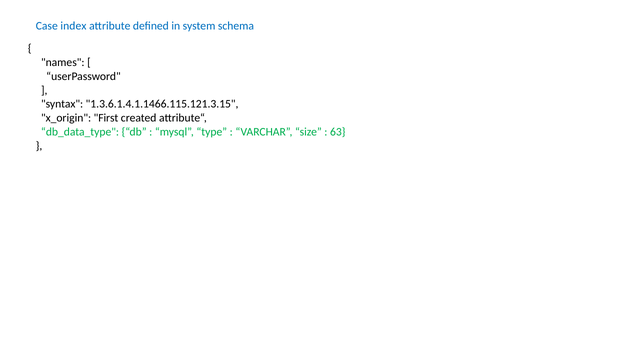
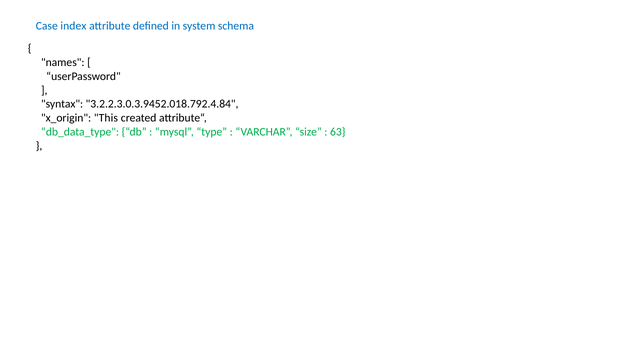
1.3.6.1.4.1.1466.115.121.3.15: 1.3.6.1.4.1.1466.115.121.3.15 -> 3.2.2.3.0.3.9452.018.792.4.84 (162, 104)
First: First -> This (106, 118)
